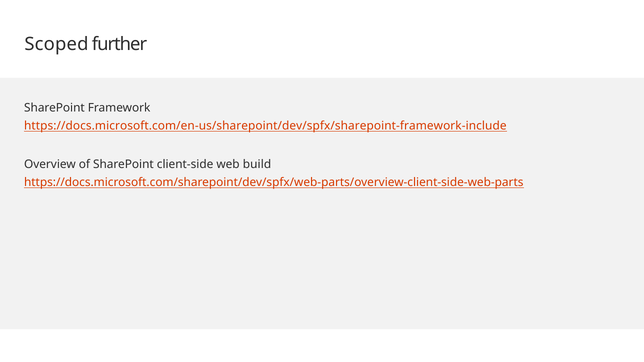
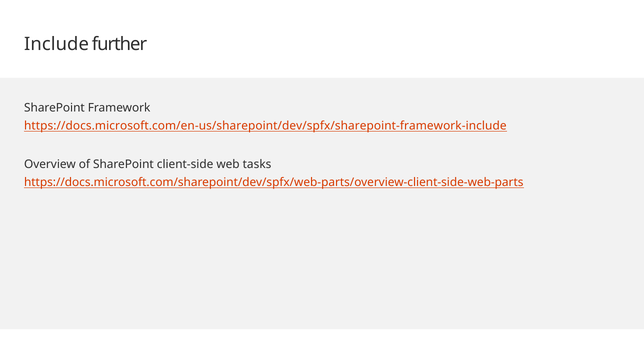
Scoped: Scoped -> Include (56, 44)
build: build -> tasks (257, 164)
